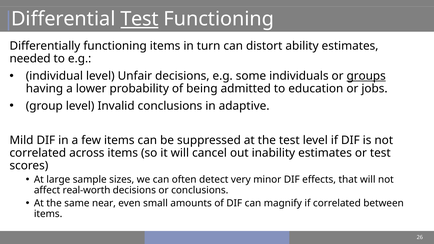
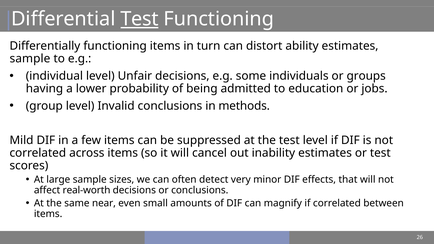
needed: needed -> sample (30, 59)
groups underline: present -> none (366, 76)
adaptive: adaptive -> methods (244, 106)
